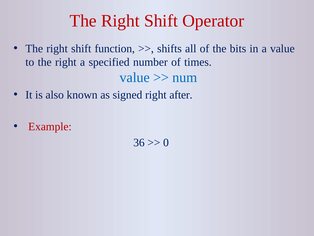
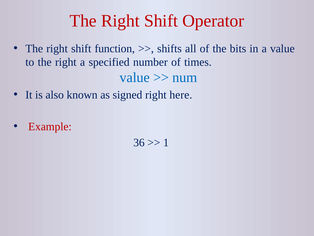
after: after -> here (181, 95)
0: 0 -> 1 (166, 142)
